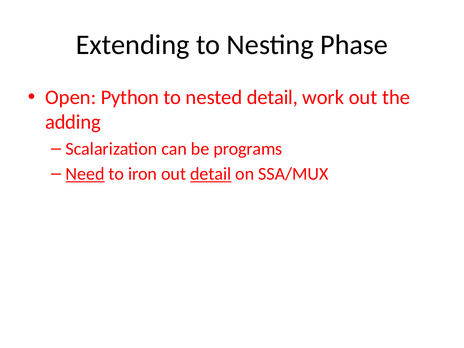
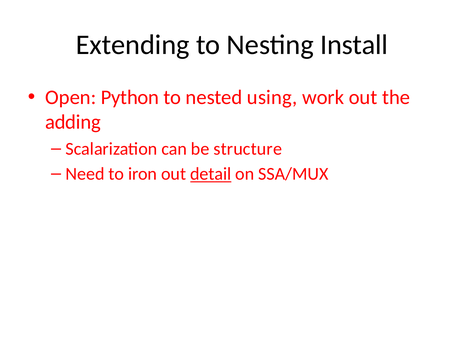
Phase: Phase -> Install (354, 45)
nested detail: detail -> using (272, 97)
programs: programs -> structure (248, 149)
Need underline: present -> none (85, 174)
